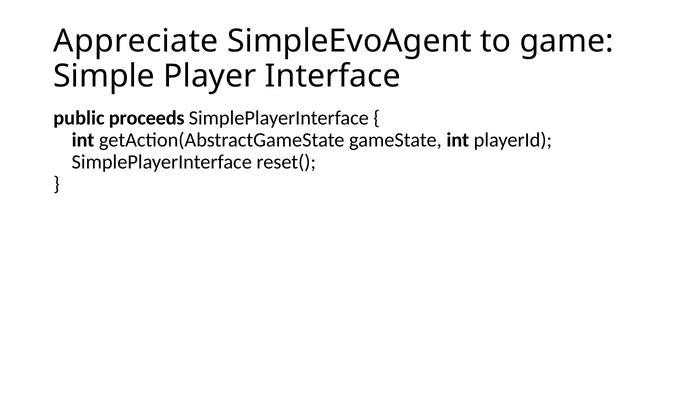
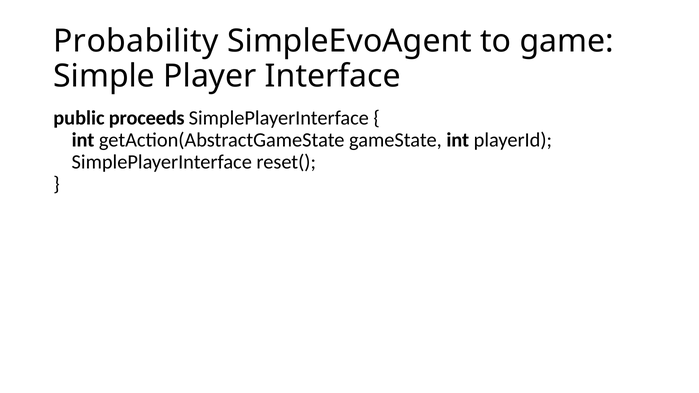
Appreciate: Appreciate -> Probability (136, 41)
